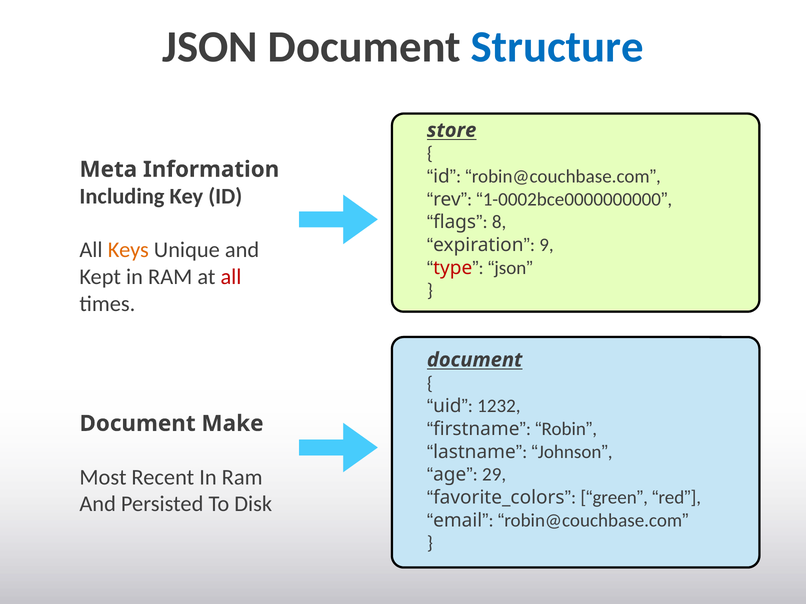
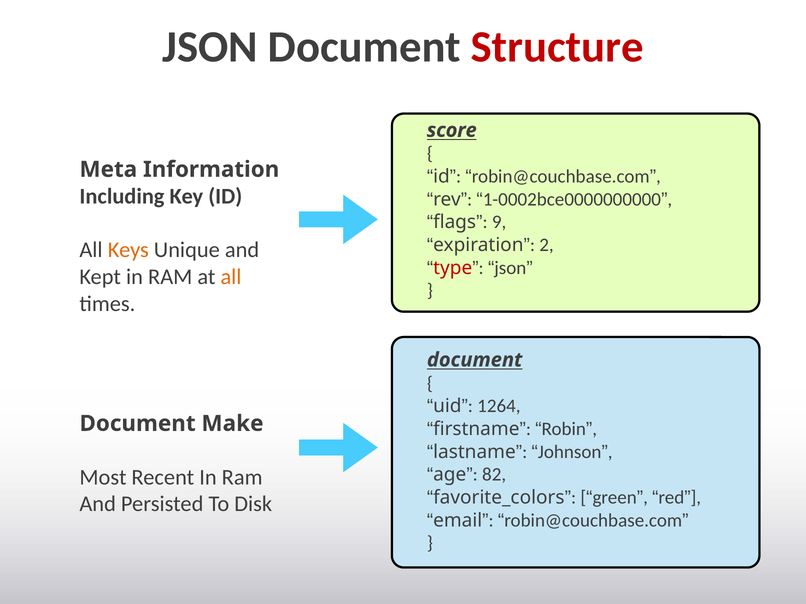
Structure colour: blue -> red (557, 47)
store: store -> score (452, 130)
8: 8 -> 9 (499, 222)
9: 9 -> 2 (547, 245)
all colour: red -> orange (231, 277)
1232: 1232 -> 1264 (499, 406)
29: 29 -> 82 (494, 475)
